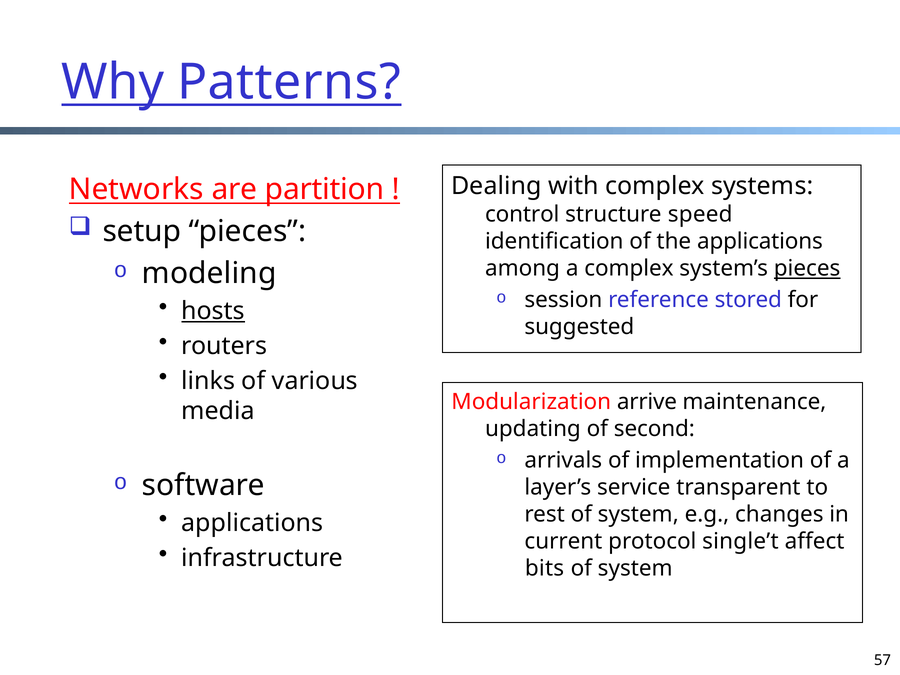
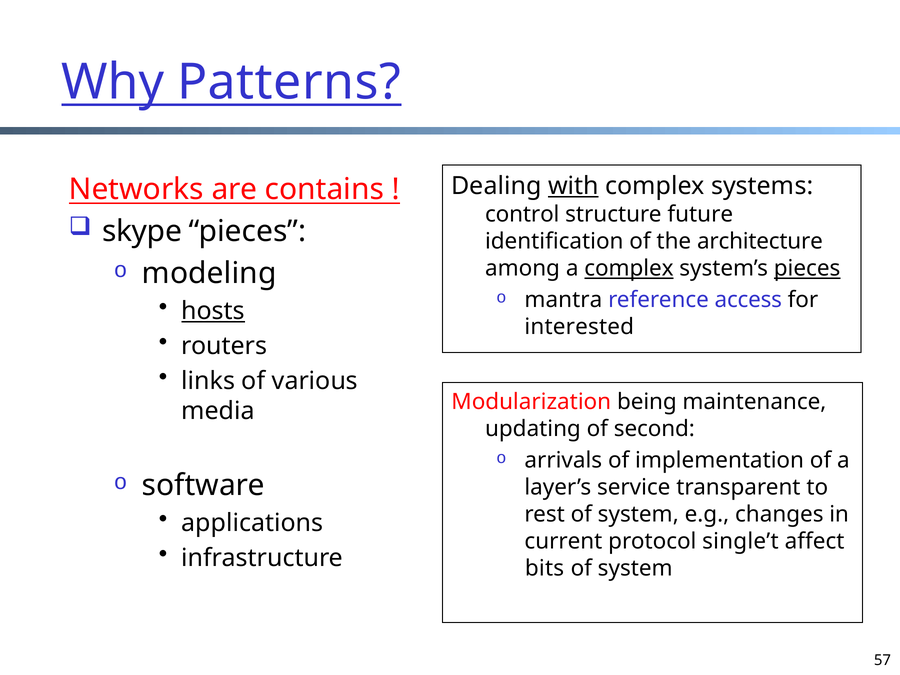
with underline: none -> present (573, 186)
partition: partition -> contains (324, 190)
speed: speed -> future (700, 214)
setup: setup -> skype (142, 232)
the applications: applications -> architecture (760, 241)
complex underline: none -> present (629, 268)
session: session -> mantra (563, 300)
stored: stored -> access (748, 300)
suggested: suggested -> interested (579, 327)
arrive: arrive -> being (647, 402)
